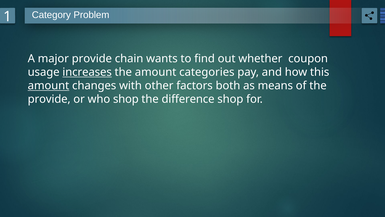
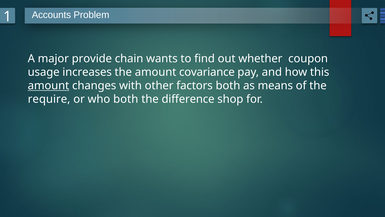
Category: Category -> Accounts (51, 15)
increases underline: present -> none (87, 72)
categories: categories -> covariance (207, 72)
provide: provide -> require (49, 99)
who shop: shop -> both (126, 99)
